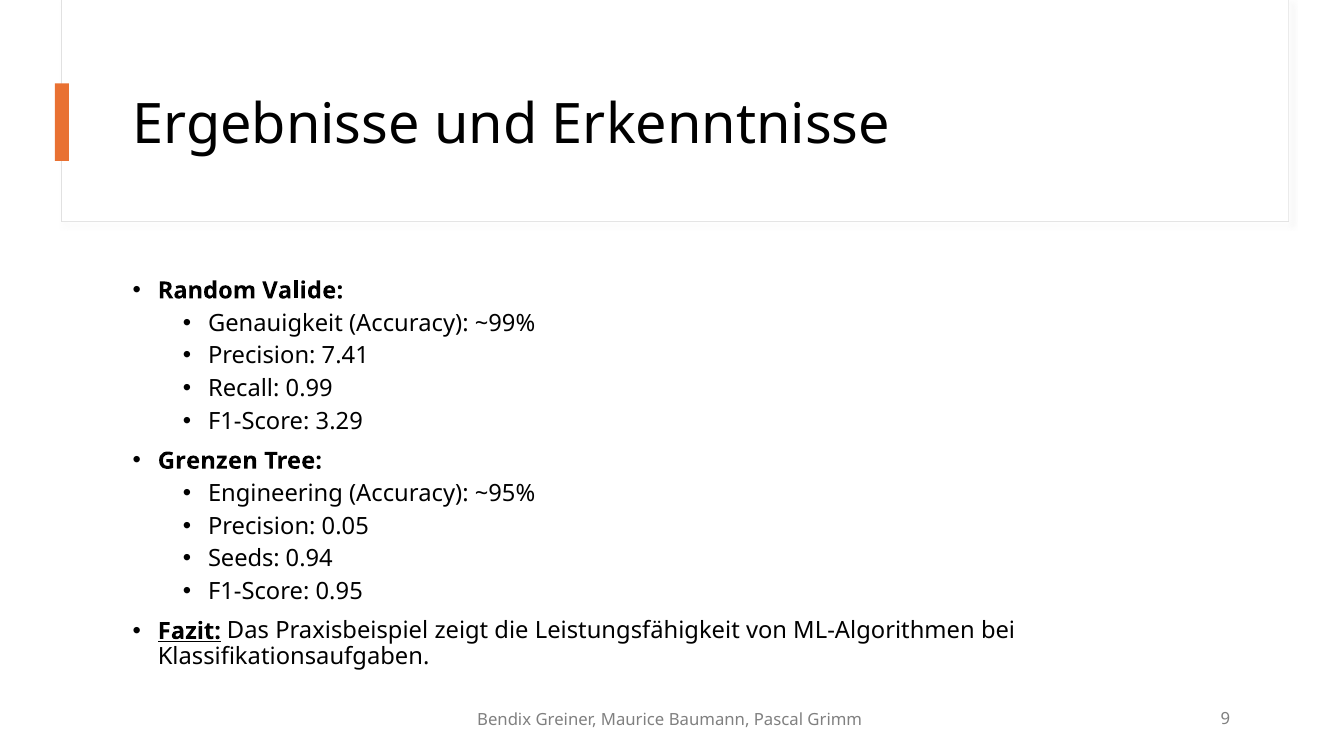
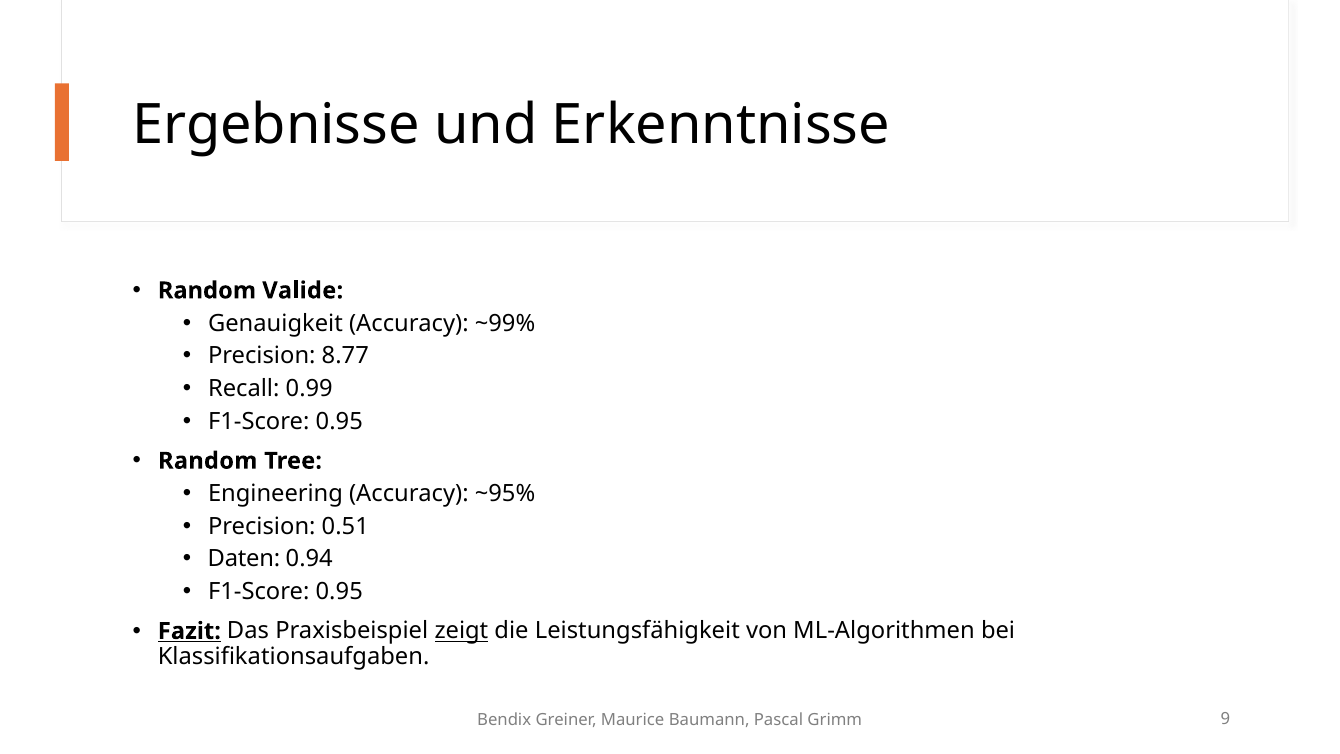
7.41: 7.41 -> 8.77 (345, 356)
3.29: 3.29 -> 0.95 (339, 421)
Grenzen: Grenzen -> Random (208, 461)
0.05: 0.05 -> 0.51 (345, 526)
Seeds: Seeds -> Daten (244, 559)
zeigt underline: none -> present (461, 631)
